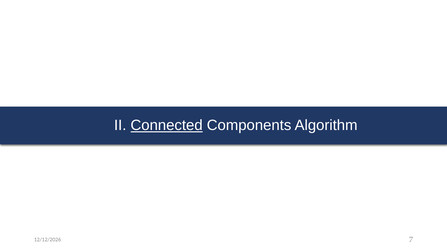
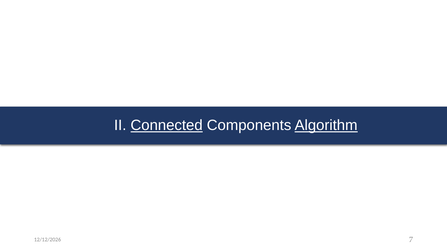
Algorithm underline: none -> present (326, 126)
